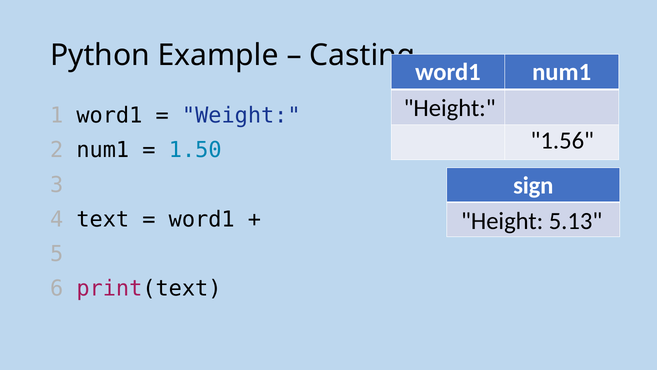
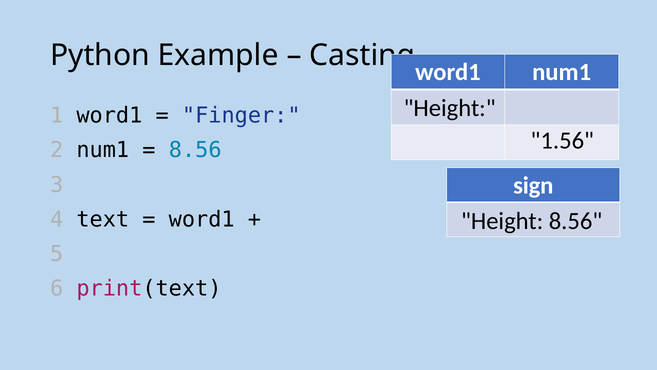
Weight: Weight -> Finger (241, 116)
1.50: 1.50 -> 8.56 (195, 150)
Height 5.13: 5.13 -> 8.56 (575, 221)
